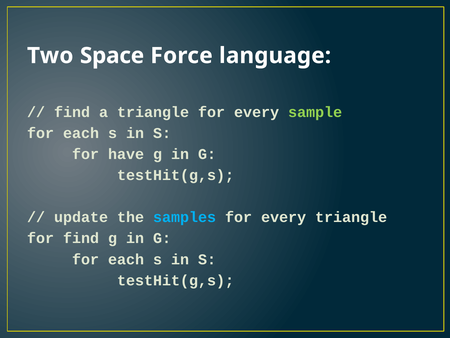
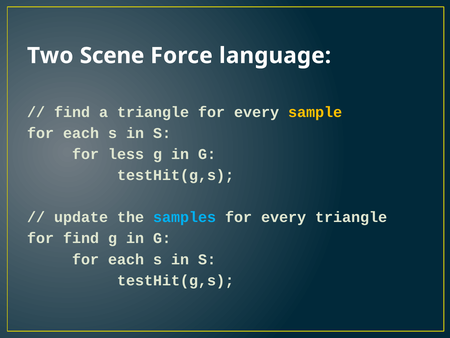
Space: Space -> Scene (112, 56)
sample colour: light green -> yellow (315, 112)
have: have -> less (126, 154)
